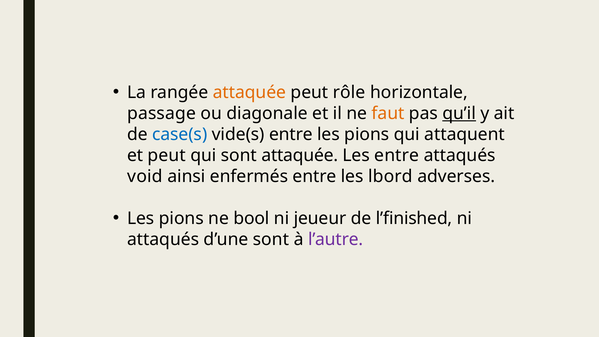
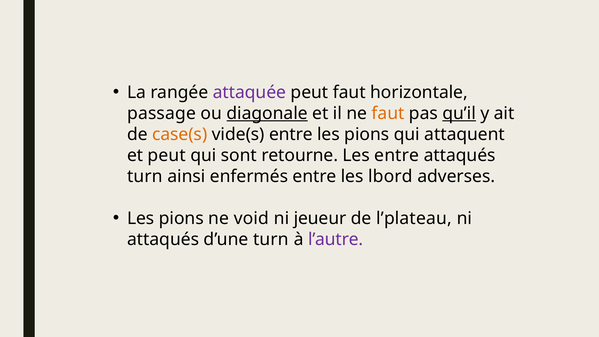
attaquée colour: orange -> purple (249, 92)
peut rôle: rôle -> faut (349, 92)
diagonale underline: none -> present (267, 113)
case(s colour: blue -> orange (180, 134)
sont attaquée: attaquée -> retourne (300, 155)
void: void -> turn (145, 176)
bool: bool -> void (251, 218)
l’finished: l’finished -> l’plateau (414, 218)
d’une sont: sont -> turn (271, 239)
